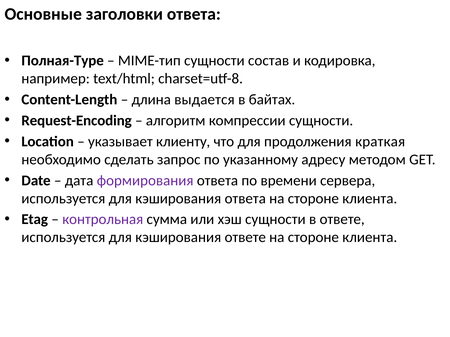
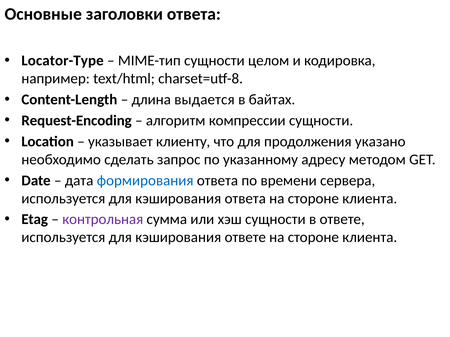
Полная-Type: Полная-Type -> Locator-Type (63, 61)
состав: состав -> целом (269, 61)
краткая: краткая -> указано (380, 142)
формирования colour: purple -> blue (145, 181)
